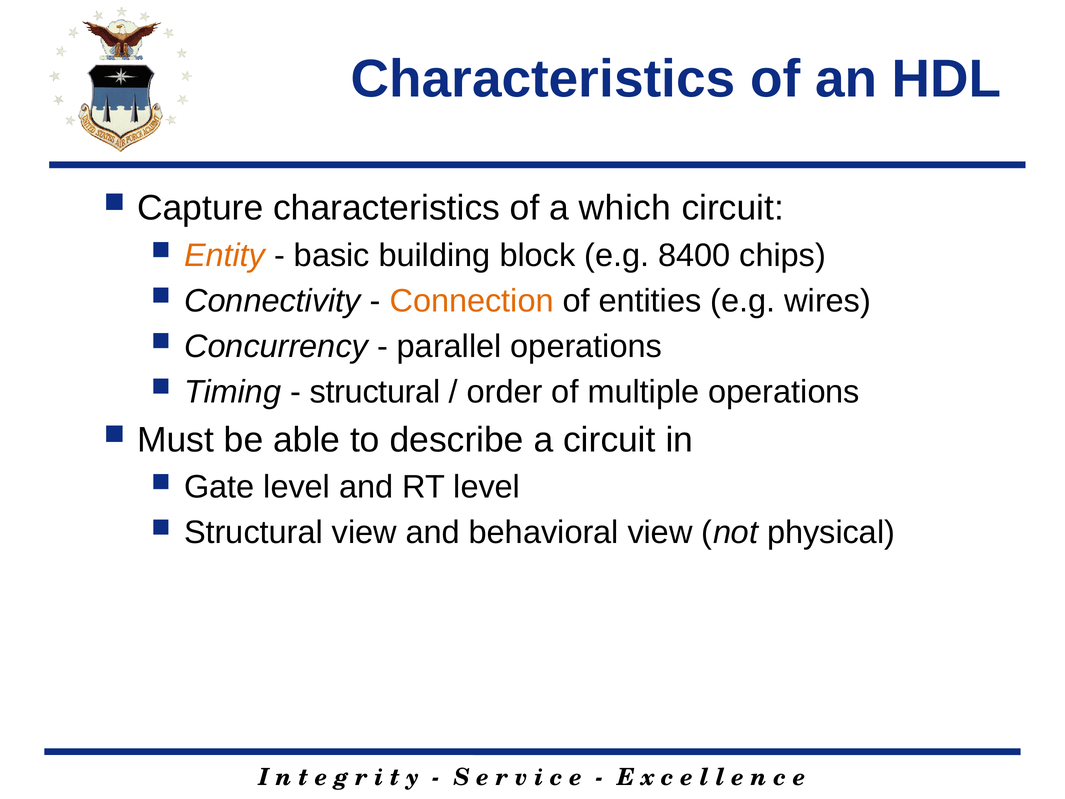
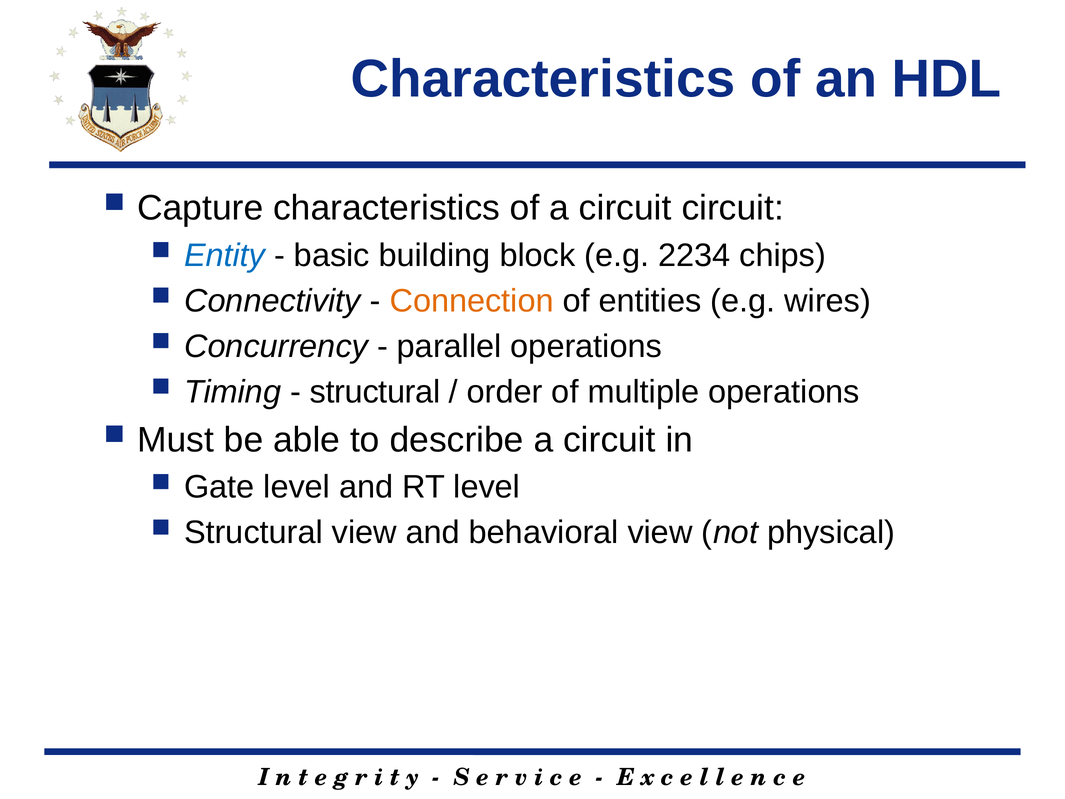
of a which: which -> circuit (625, 208)
Entity colour: orange -> blue (225, 255)
8400: 8400 -> 2234 (694, 255)
